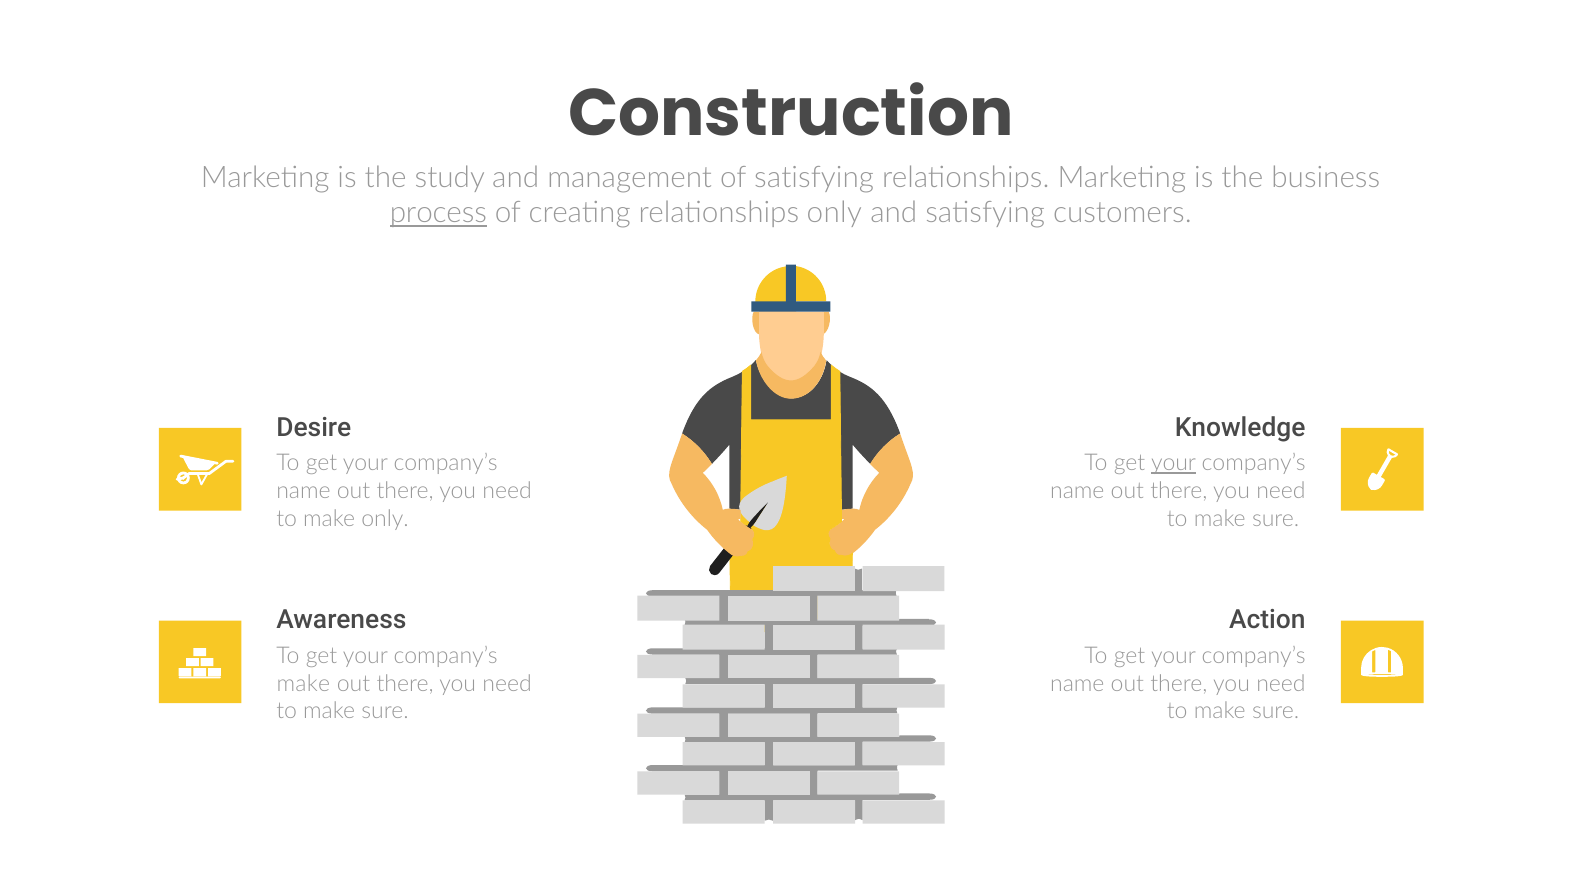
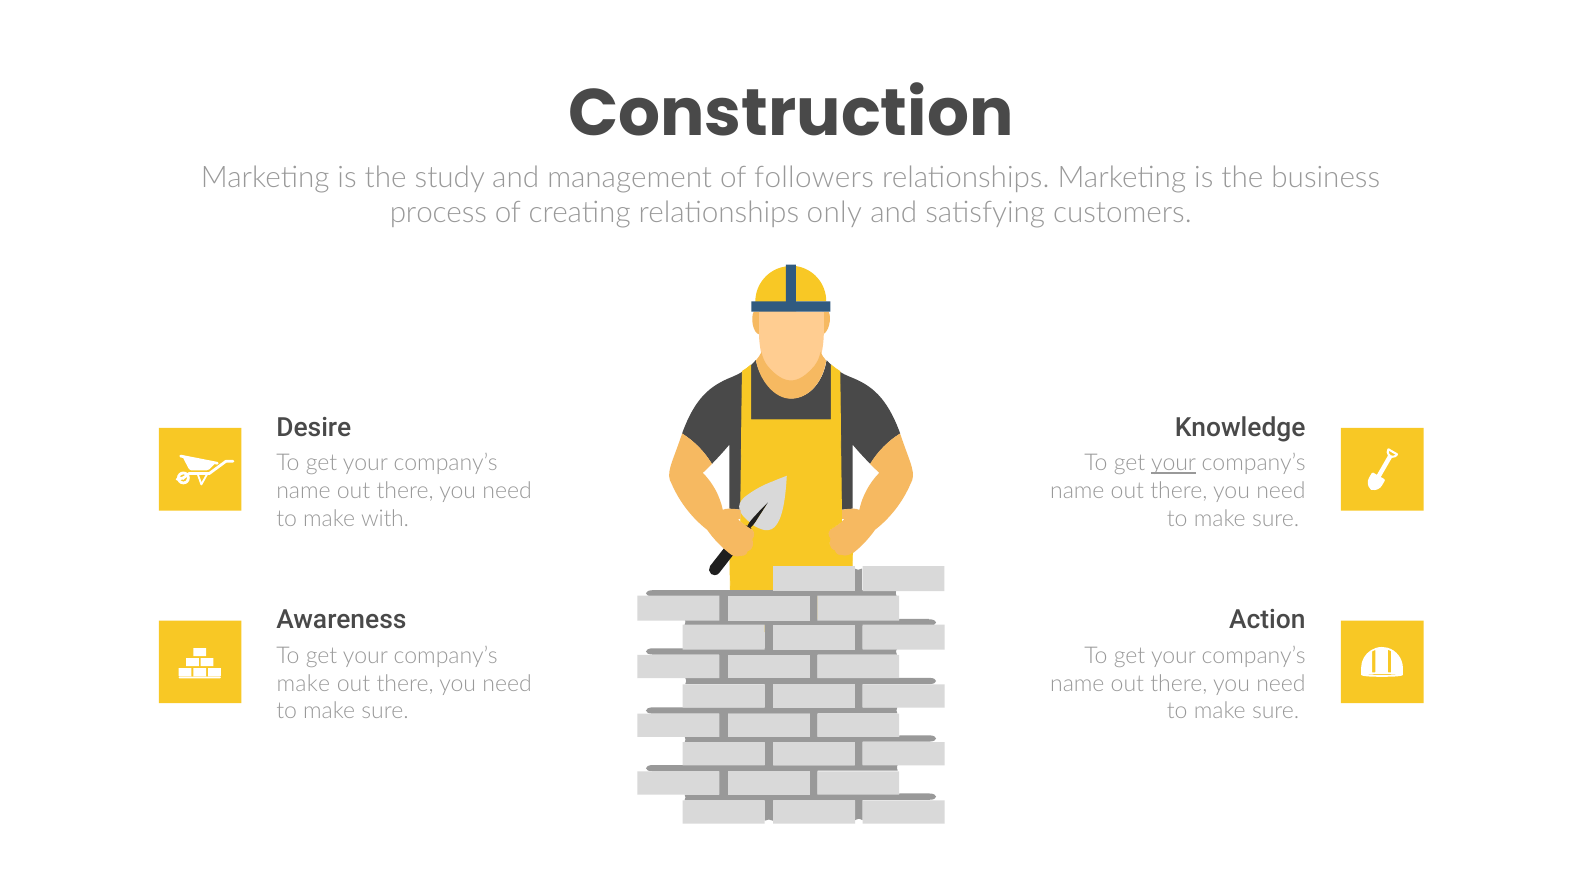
of satisfying: satisfying -> followers (814, 177)
process underline: present -> none (438, 213)
make only: only -> with (385, 519)
